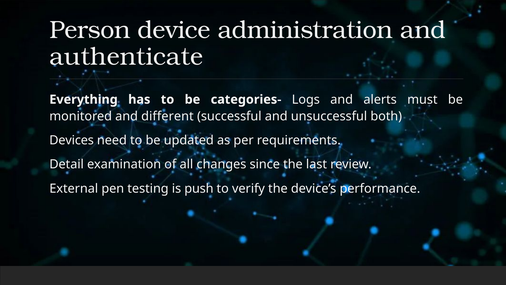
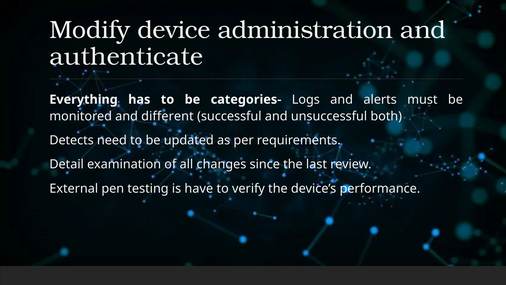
Person: Person -> Modify (90, 30)
Devices: Devices -> Detects (72, 140)
push: push -> have (199, 188)
